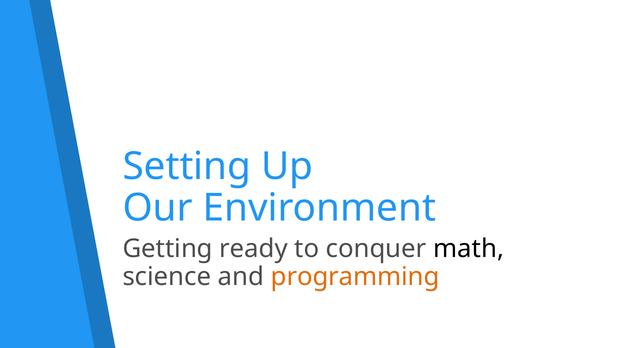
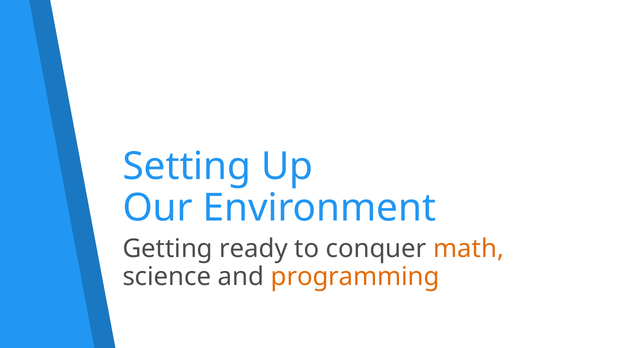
math colour: black -> orange (469, 249)
